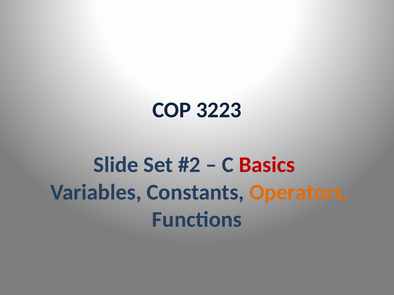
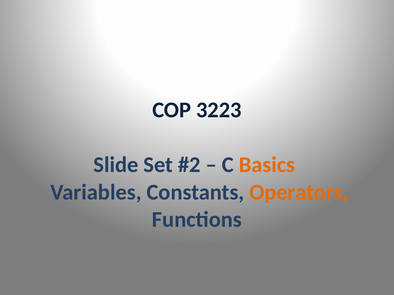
Basics colour: red -> orange (267, 165)
